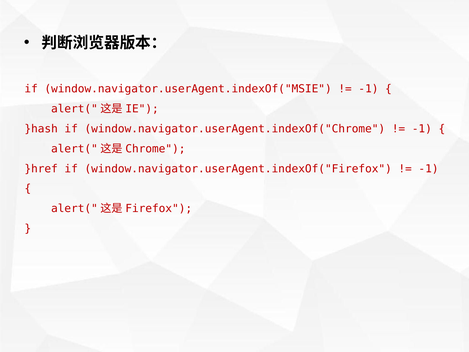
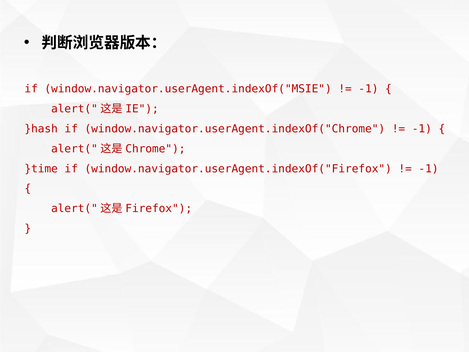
}href: }href -> }time (41, 169)
